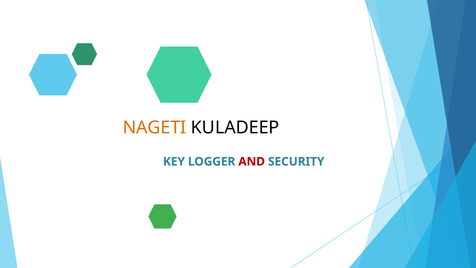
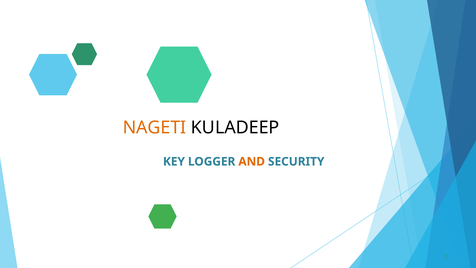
AND colour: red -> orange (252, 161)
